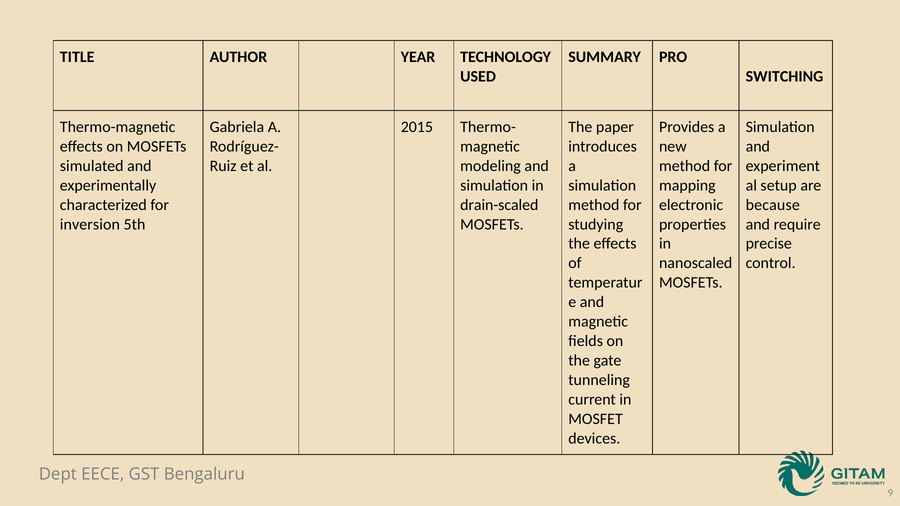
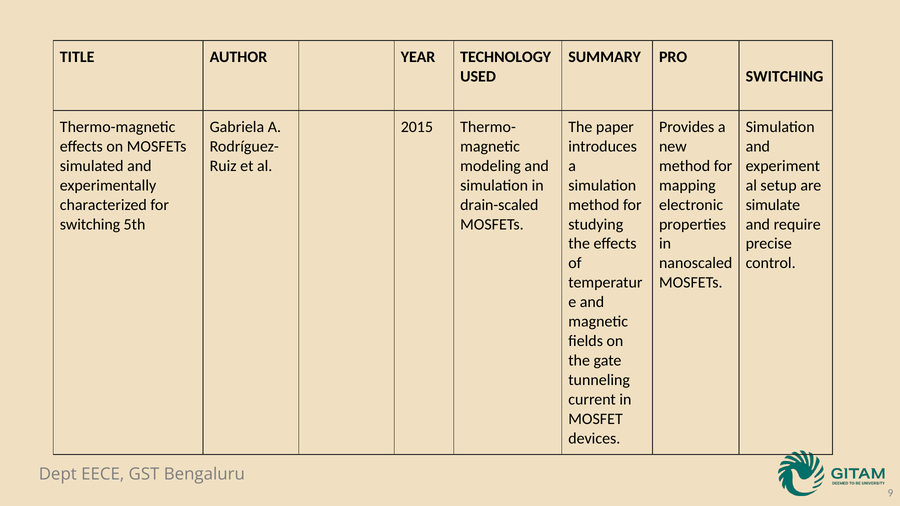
because: because -> simulate (773, 205)
inversion: inversion -> switching (90, 224)
